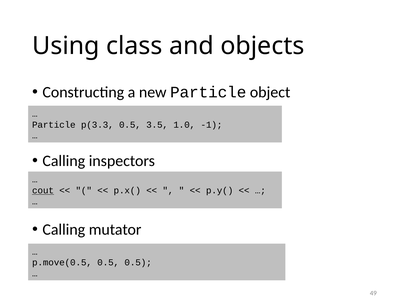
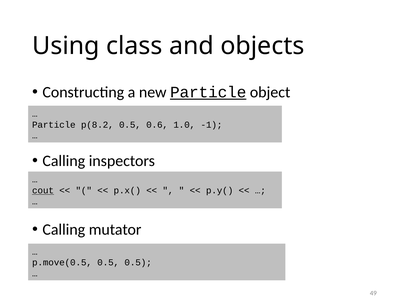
Particle underline: none -> present (208, 92)
p(3.3: p(3.3 -> p(8.2 (97, 125)
3.5: 3.5 -> 0.6 (157, 125)
